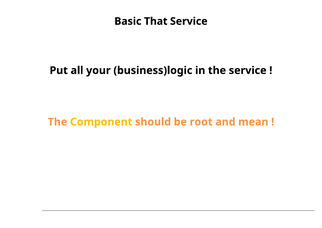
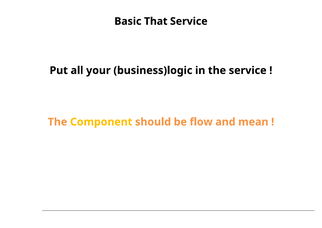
root: root -> flow (201, 122)
